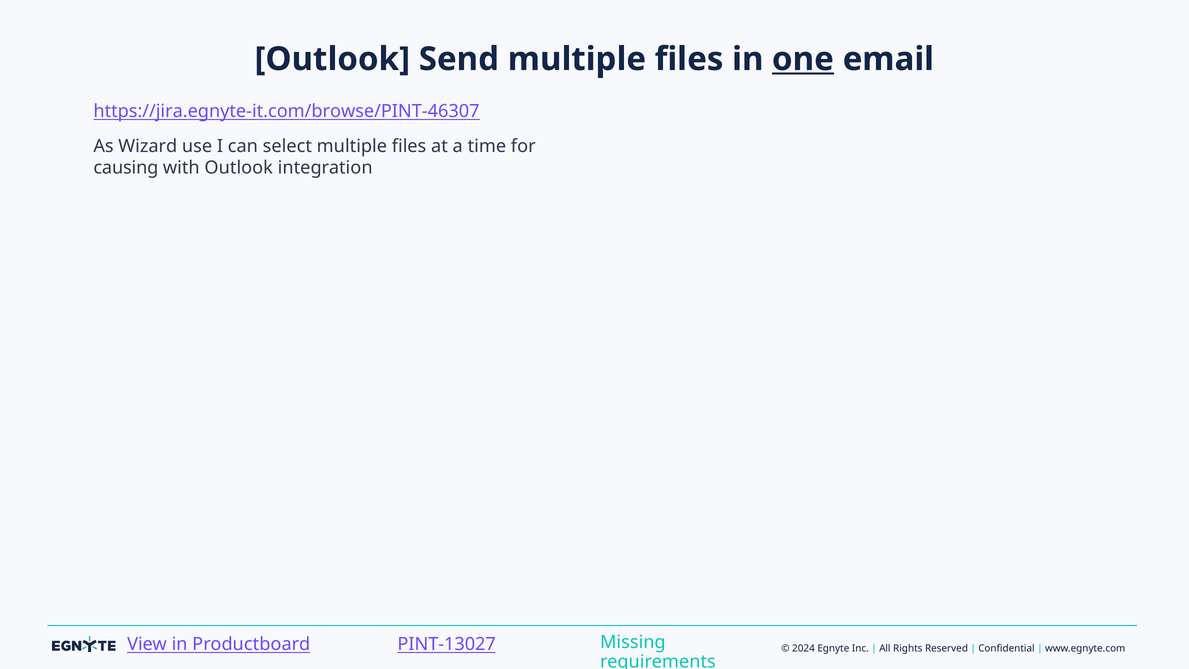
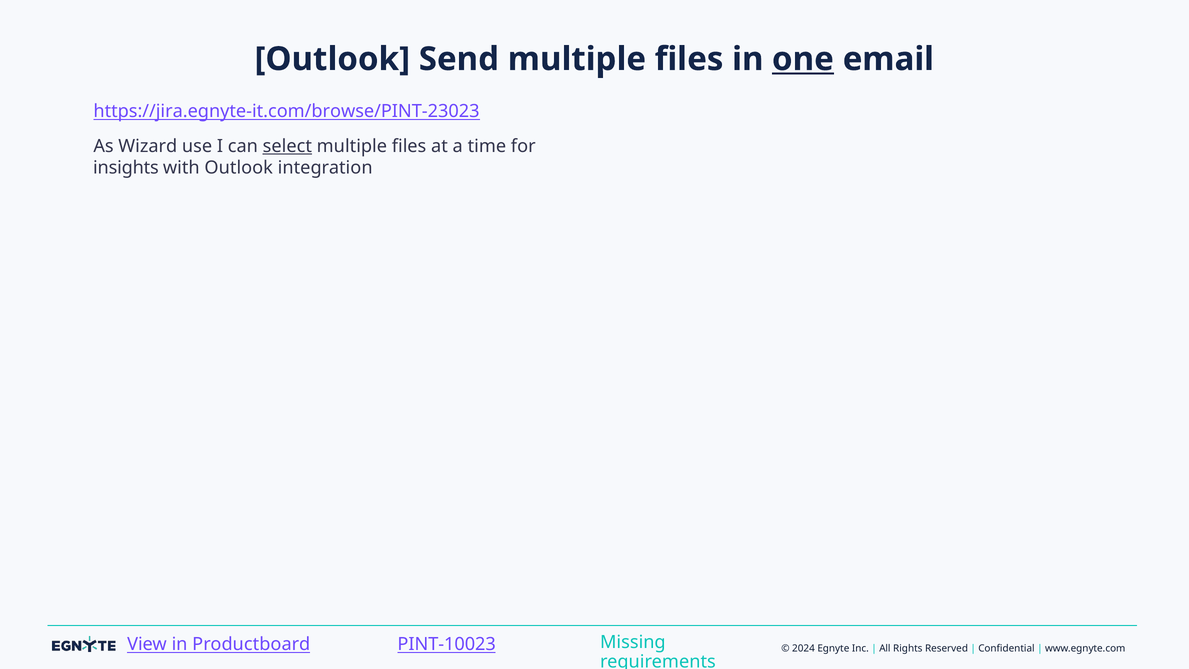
https://jira.egnyte-it.com/browse/PINT-46307: https://jira.egnyte-it.com/browse/PINT-46307 -> https://jira.egnyte-it.com/browse/PINT-23023 (286, 111)
select underline: none -> present (287, 146)
causing: causing -> insights (126, 168)
PINT-13027: PINT-13027 -> PINT-10023 (447, 644)
